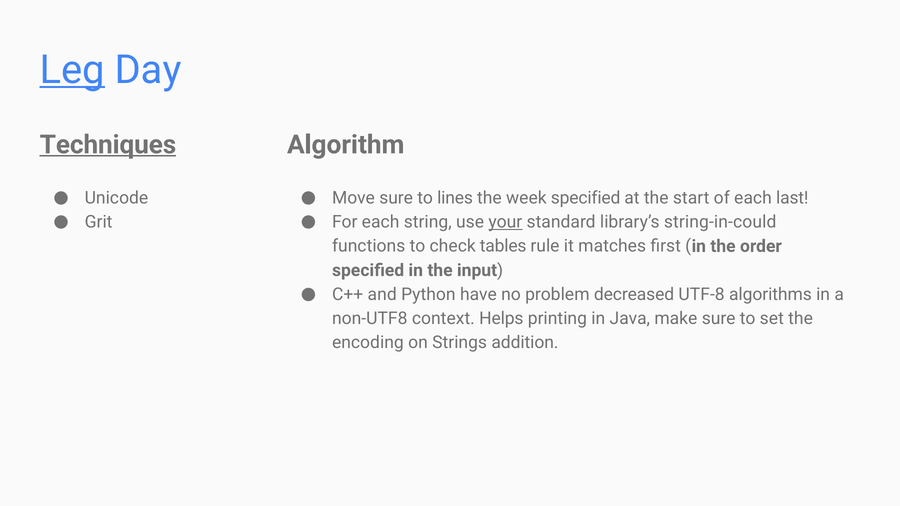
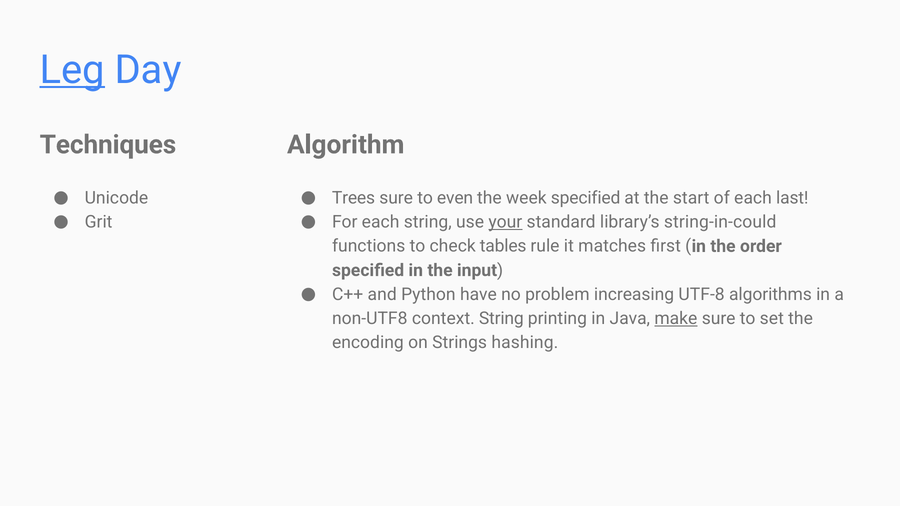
Techniques underline: present -> none (108, 145)
Move: Move -> Trees (353, 198)
lines: lines -> even (455, 198)
decreased: decreased -> increasing (634, 295)
context Helps: Helps -> String (501, 319)
make underline: none -> present (676, 319)
addition: addition -> hashing (525, 343)
